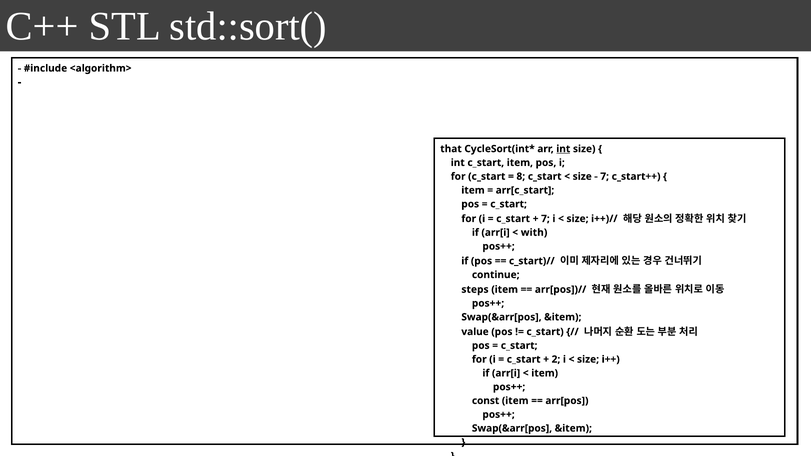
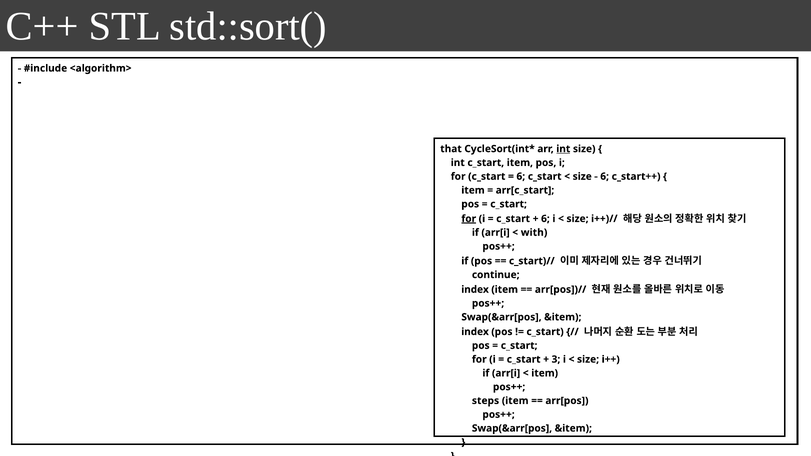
8: 8 -> 6 (521, 176)
7: 7 -> 6 (605, 176)
for underline: none -> present (469, 219)
7: 7 -> 6 (545, 219)
steps: steps -> index (475, 290)
value: value -> index (475, 332)
2: 2 -> 3 (556, 359)
const: const -> steps (486, 401)
